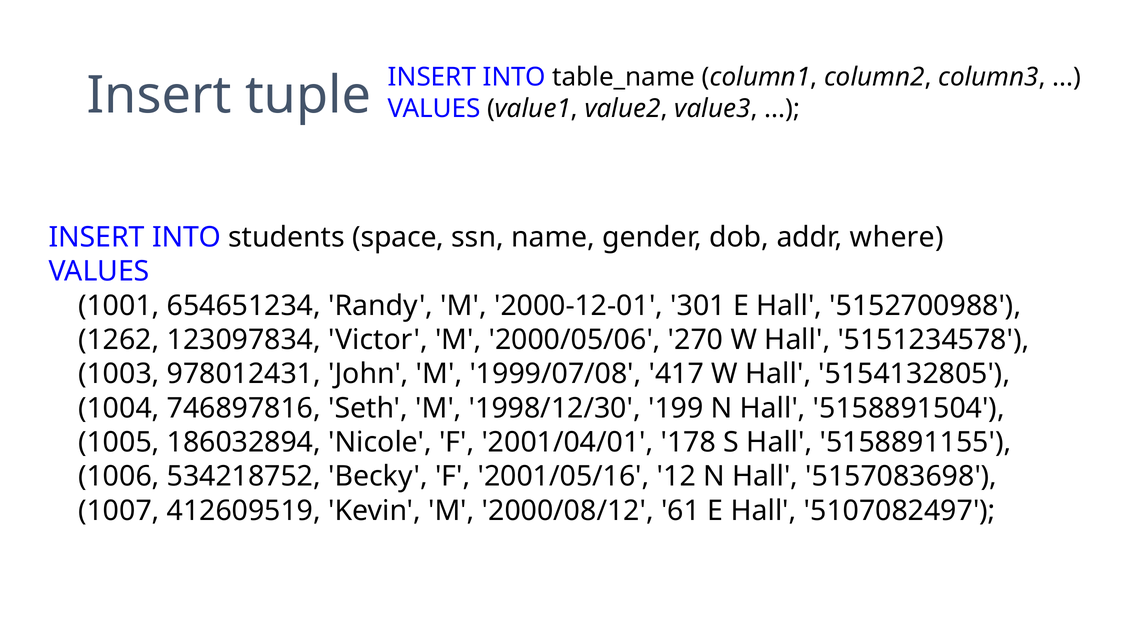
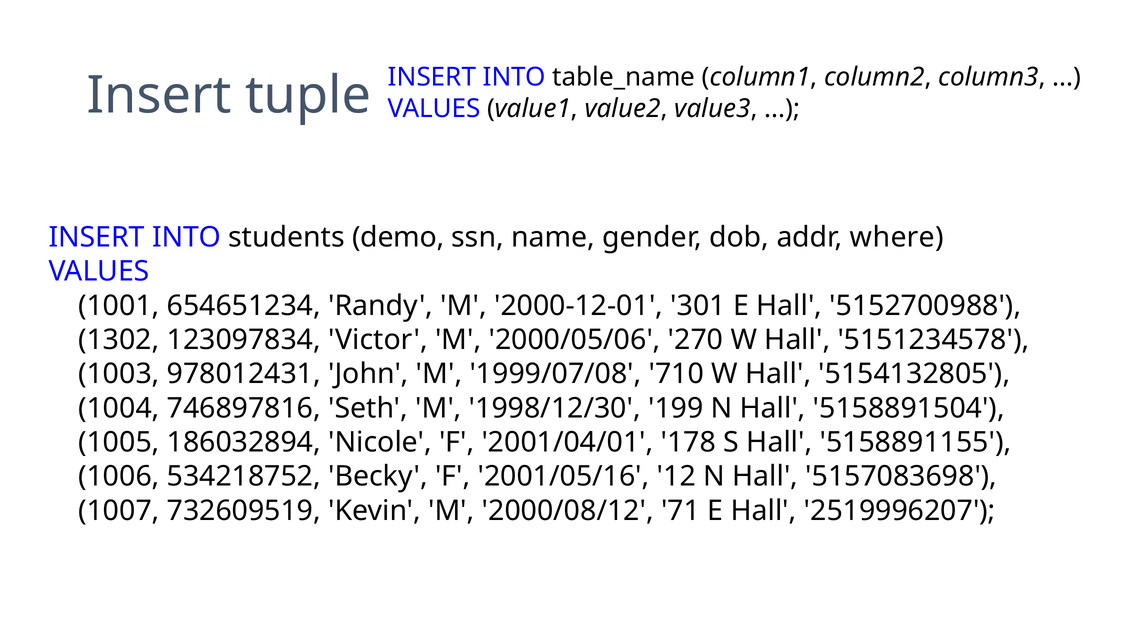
space: space -> demo (398, 237)
1262: 1262 -> 1302 (119, 340)
417: 417 -> 710 (676, 374)
412609519: 412609519 -> 732609519 (244, 510)
61: 61 -> 71 (681, 510)
5107082497: 5107082497 -> 2519996207 (900, 510)
